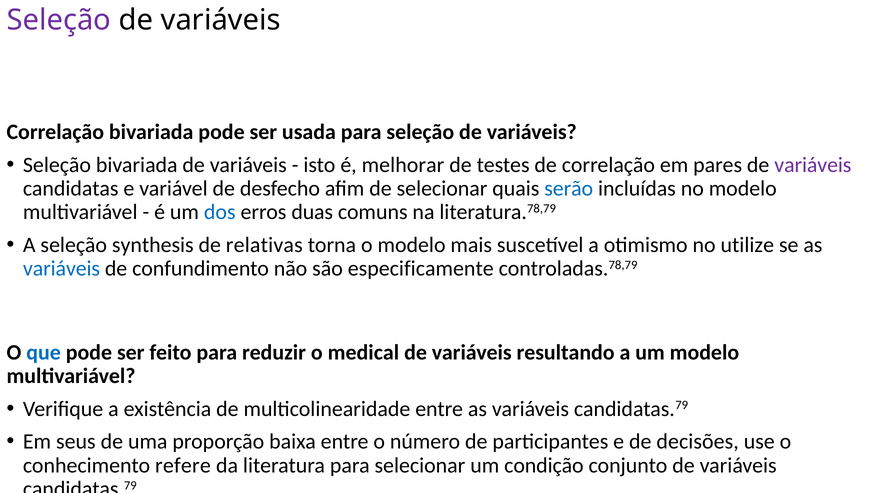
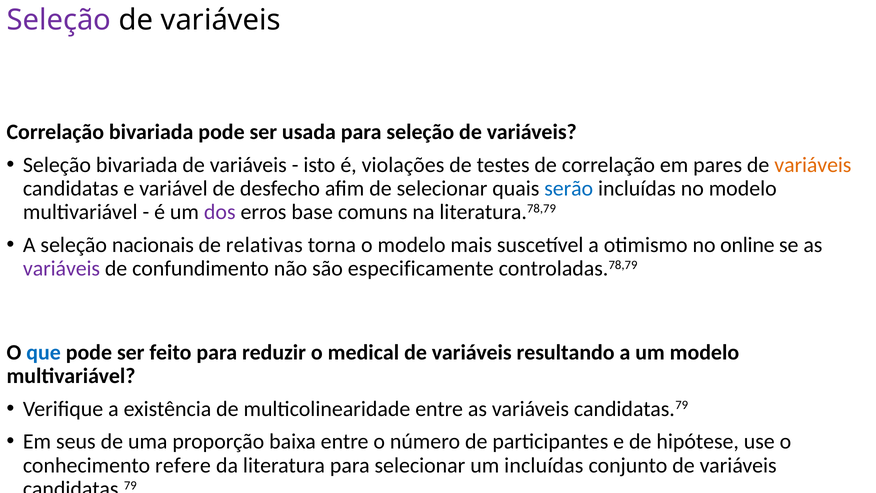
melhorar: melhorar -> violações (403, 165)
variáveis colour: purple -> orange (813, 165)
dos colour: blue -> purple (220, 212)
duas: duas -> base (312, 212)
synthesis: synthesis -> nacionais (153, 245)
utilize: utilize -> online (747, 245)
variáveis colour: blue -> purple (62, 268)
decisões: decisões -> hipótese (698, 441)
um condição: condição -> incluídas (544, 465)
